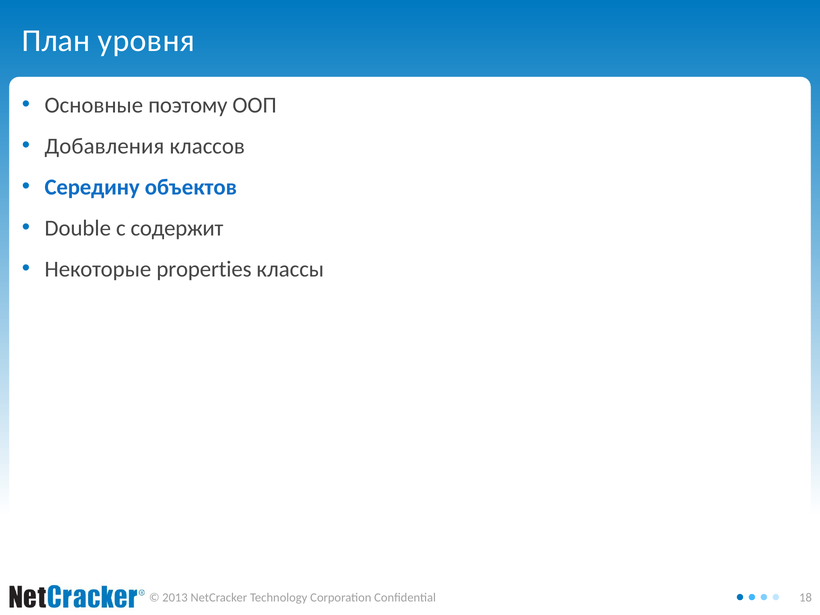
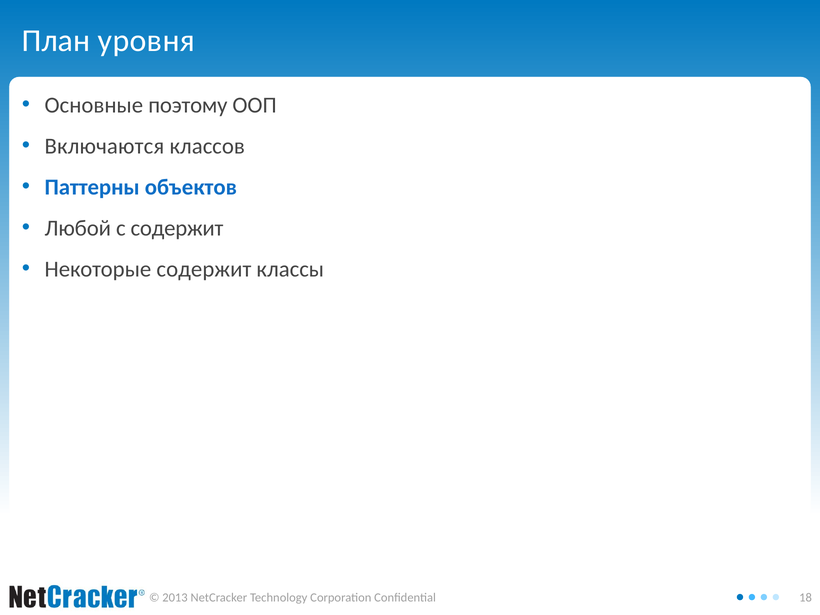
Добавления: Добавления -> Включаются (104, 146)
Середину: Середину -> Паттерны (92, 187)
Double: Double -> Любой (78, 228)
Некоторые properties: properties -> содержит (204, 269)
